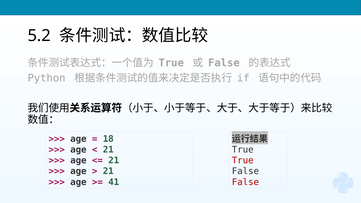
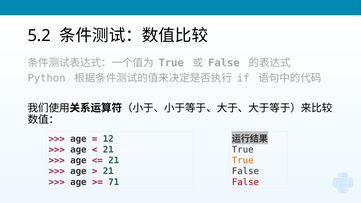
18: 18 -> 12 (108, 139)
True colour: red -> orange (243, 160)
41: 41 -> 71 (114, 182)
